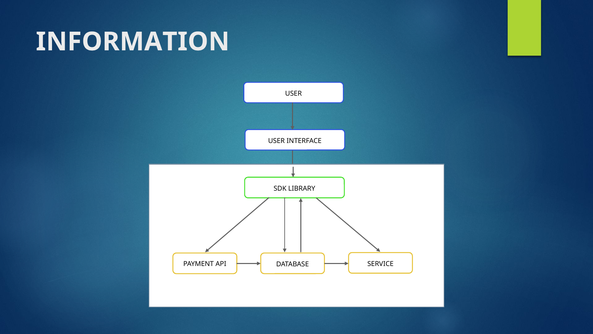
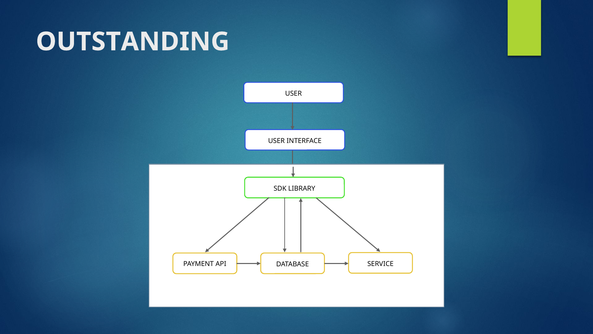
INFORMATION: INFORMATION -> OUTSTANDING (133, 42)
